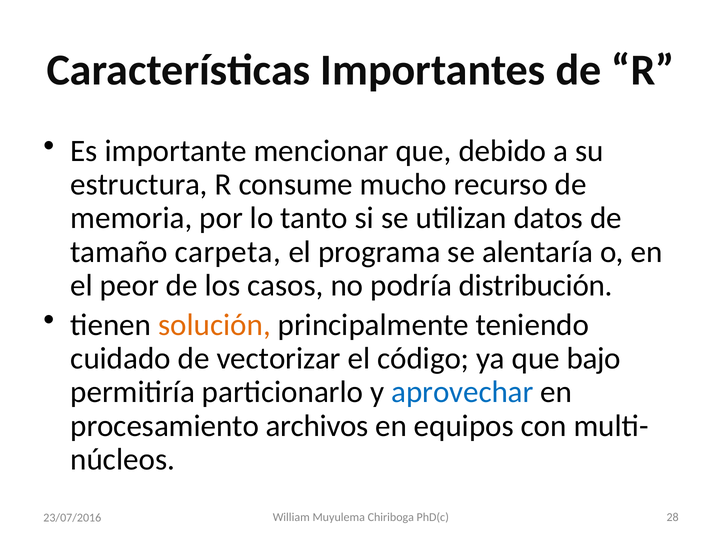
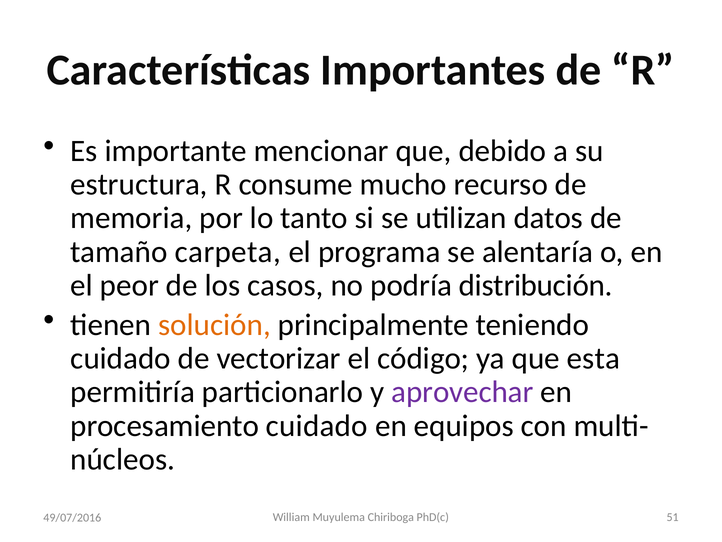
bajo: bajo -> esta (593, 358)
aprovechar colour: blue -> purple (462, 392)
procesamiento archivos: archivos -> cuidado (317, 425)
28: 28 -> 51 (673, 517)
23/07/2016: 23/07/2016 -> 49/07/2016 (72, 517)
